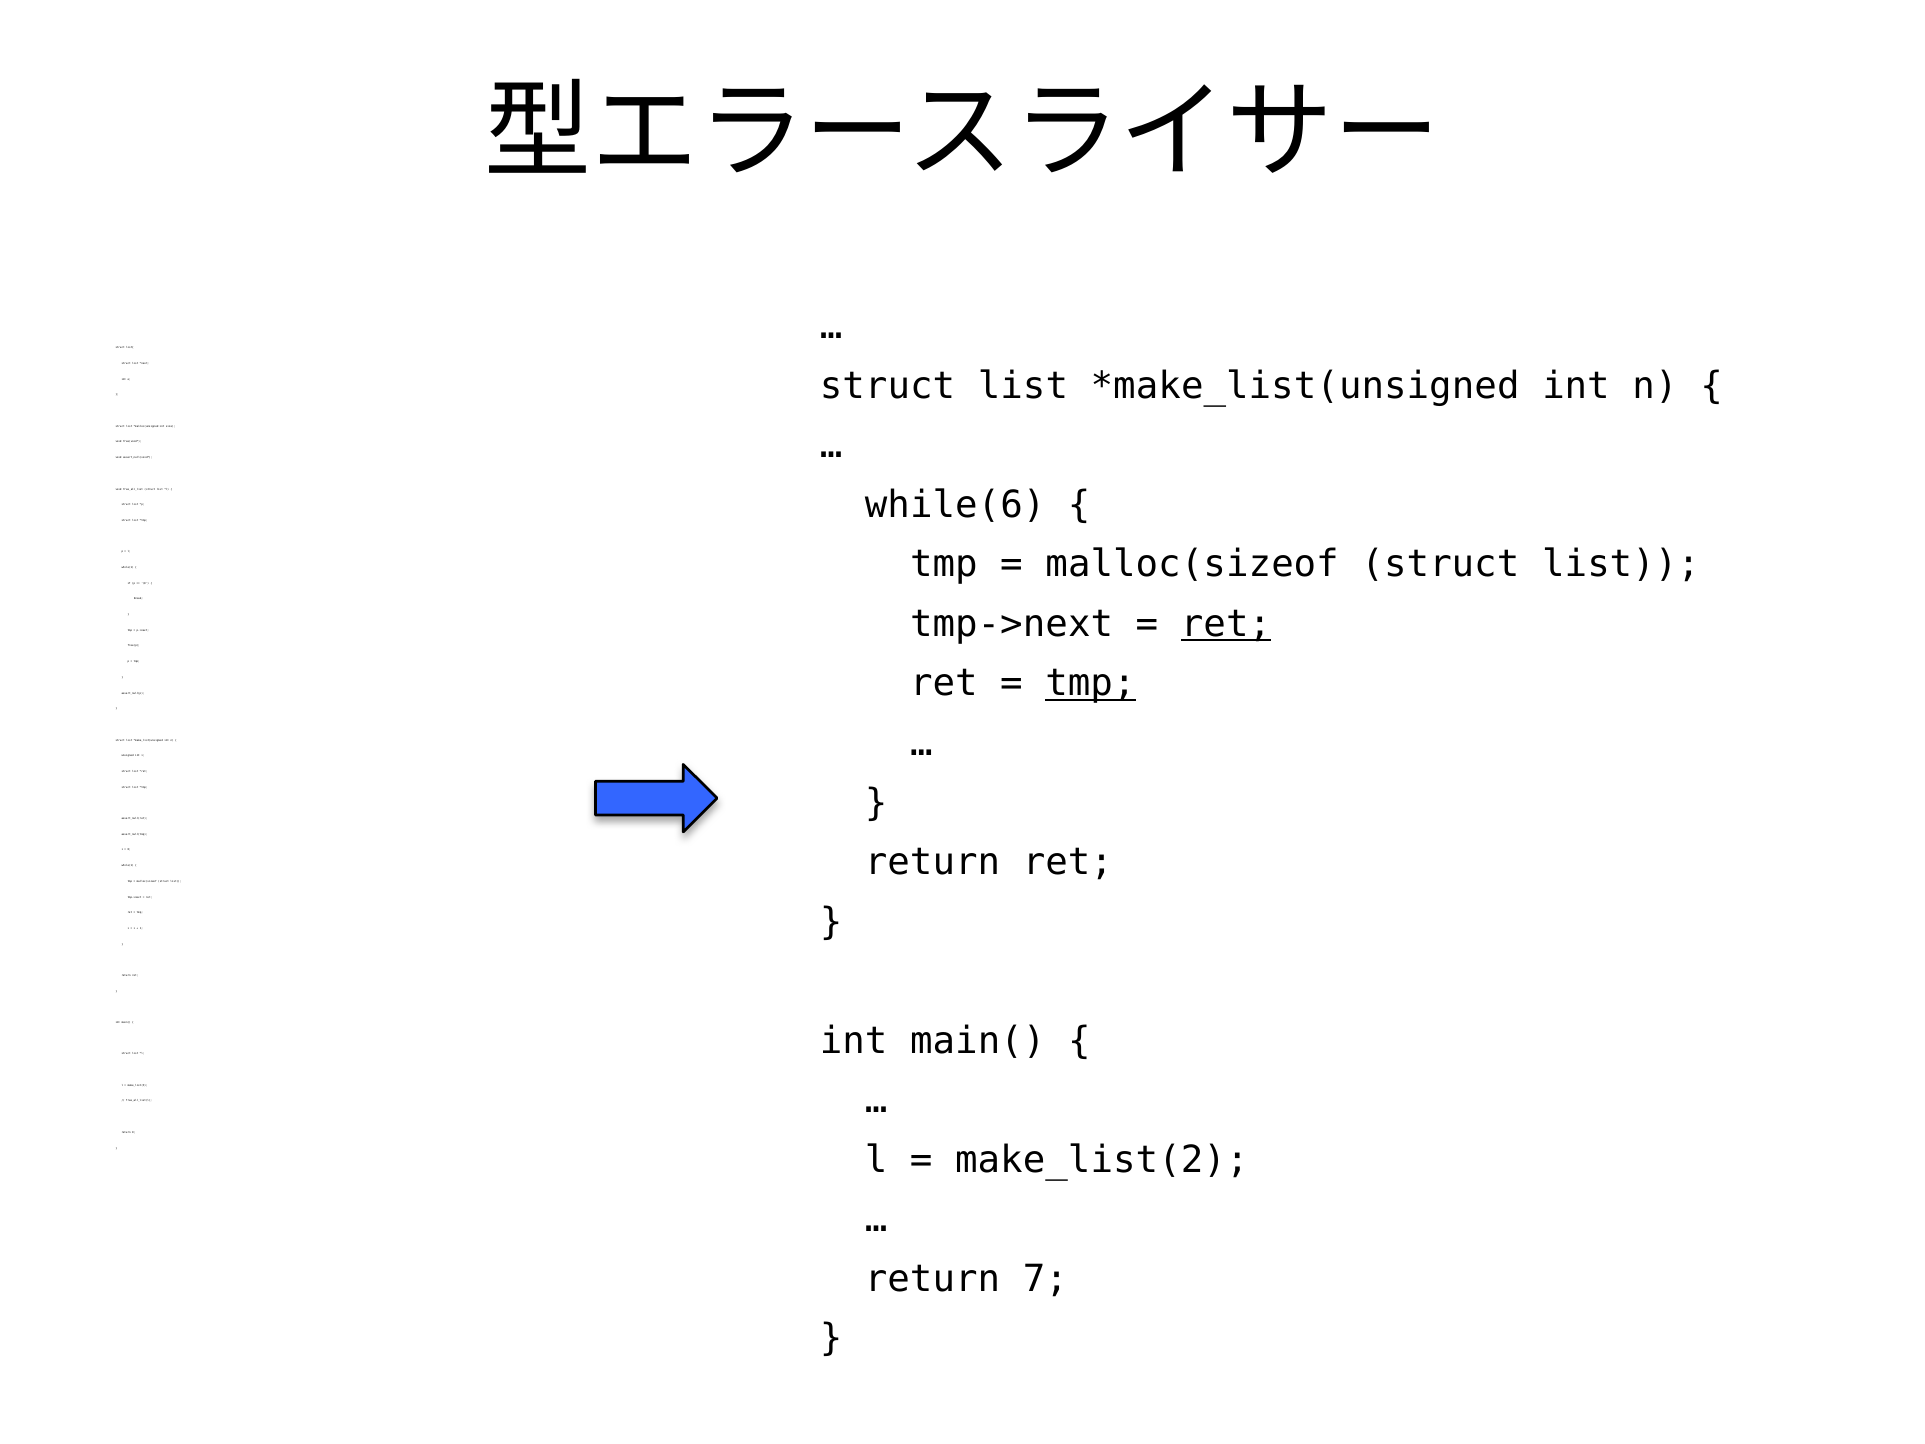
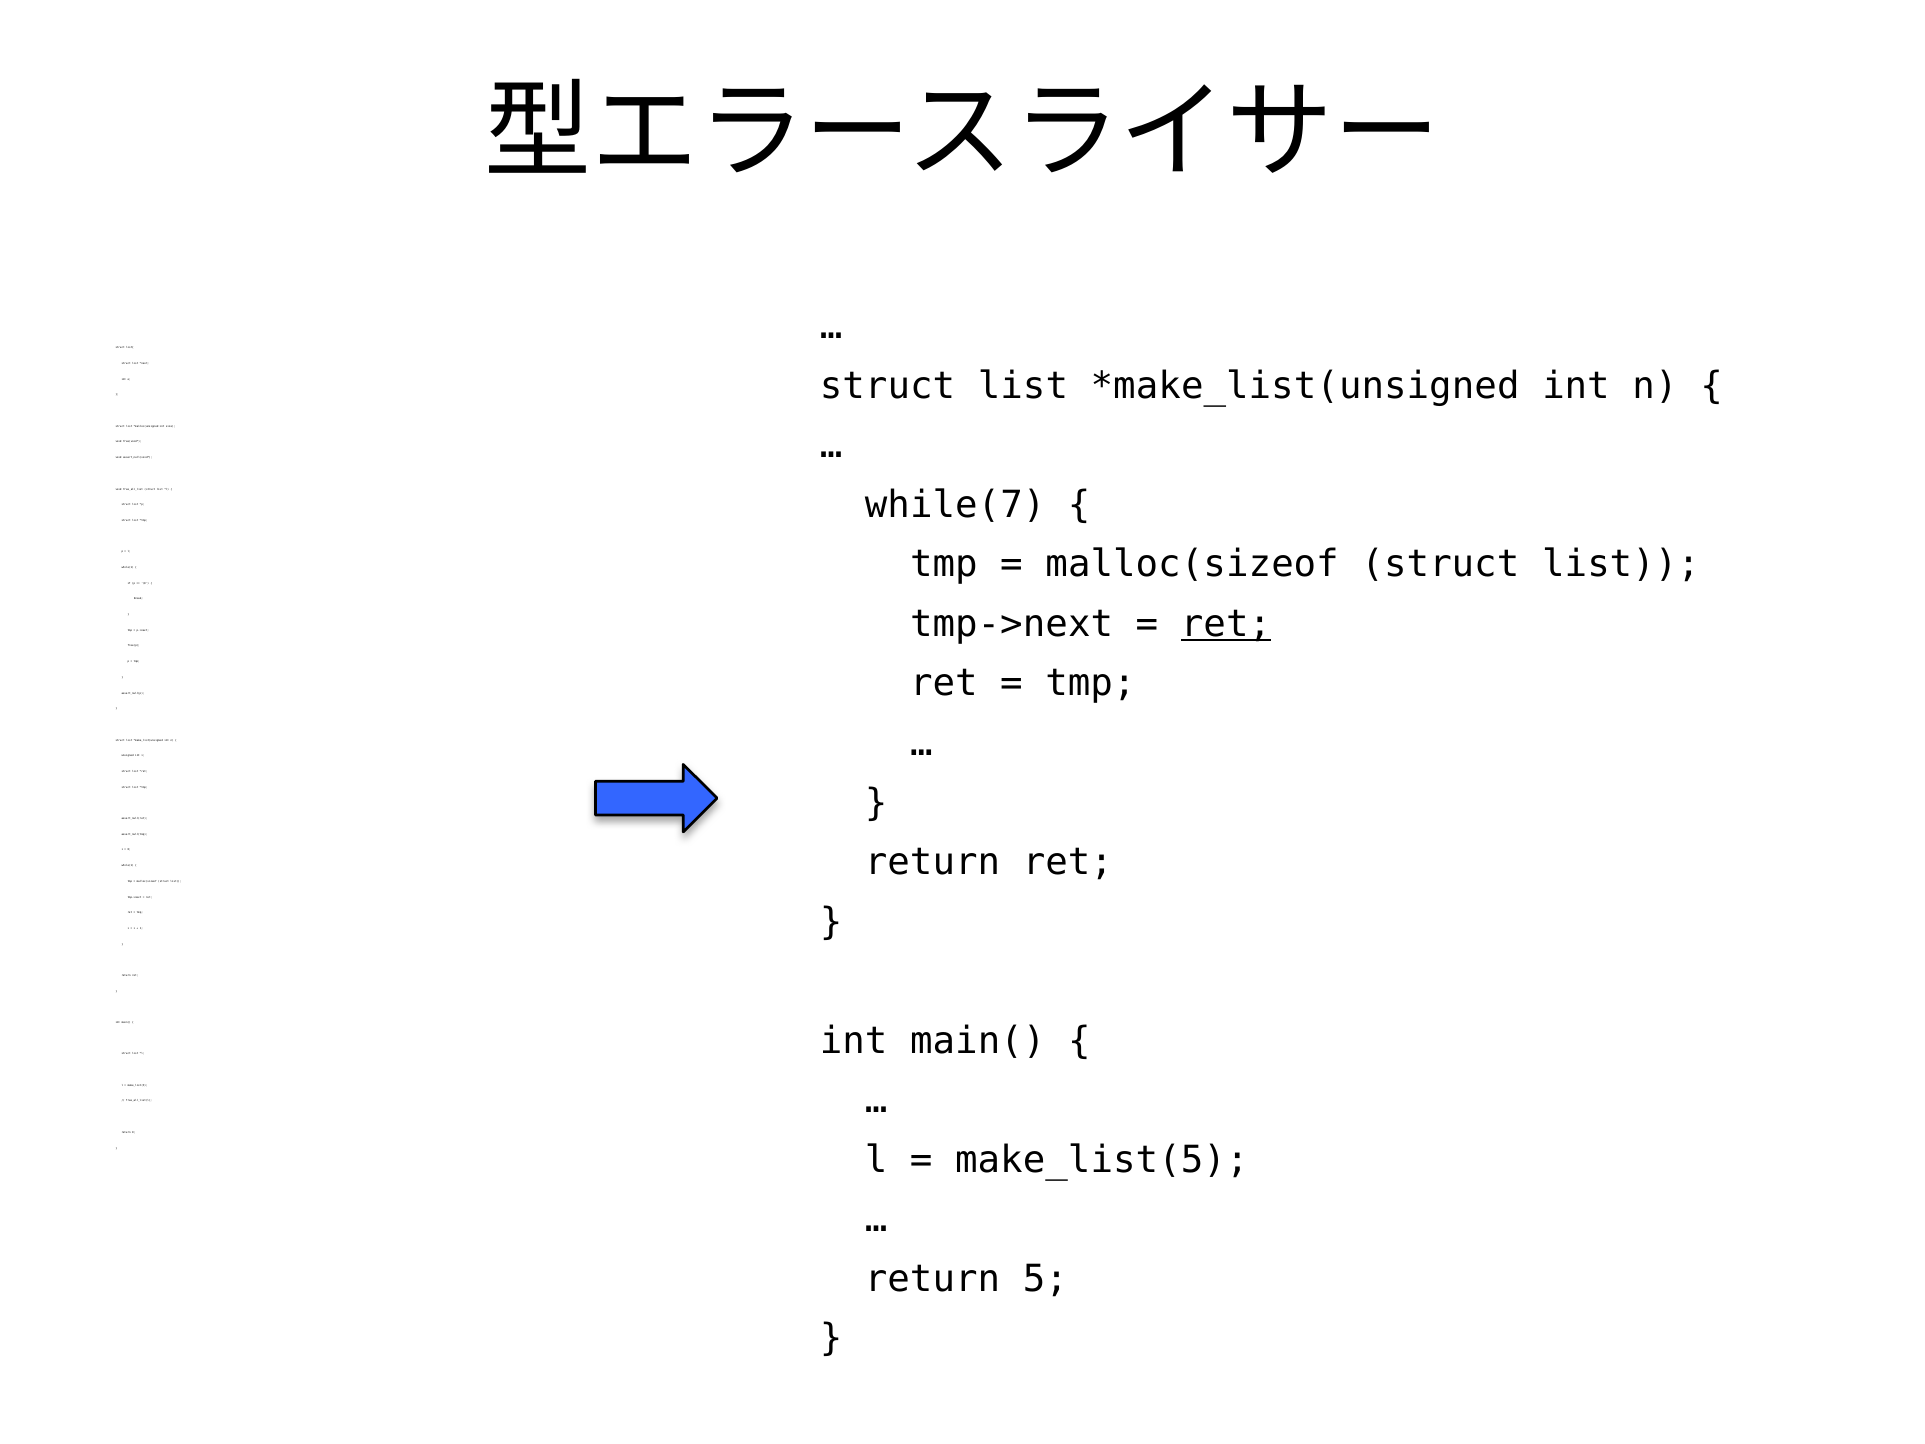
while(6: while(6 -> while(7 (955, 505)
tmp underline: present -> none (1090, 684)
make_list(2: make_list(2 -> make_list(5 (1102, 1159)
7: 7 -> 5 (1045, 1278)
